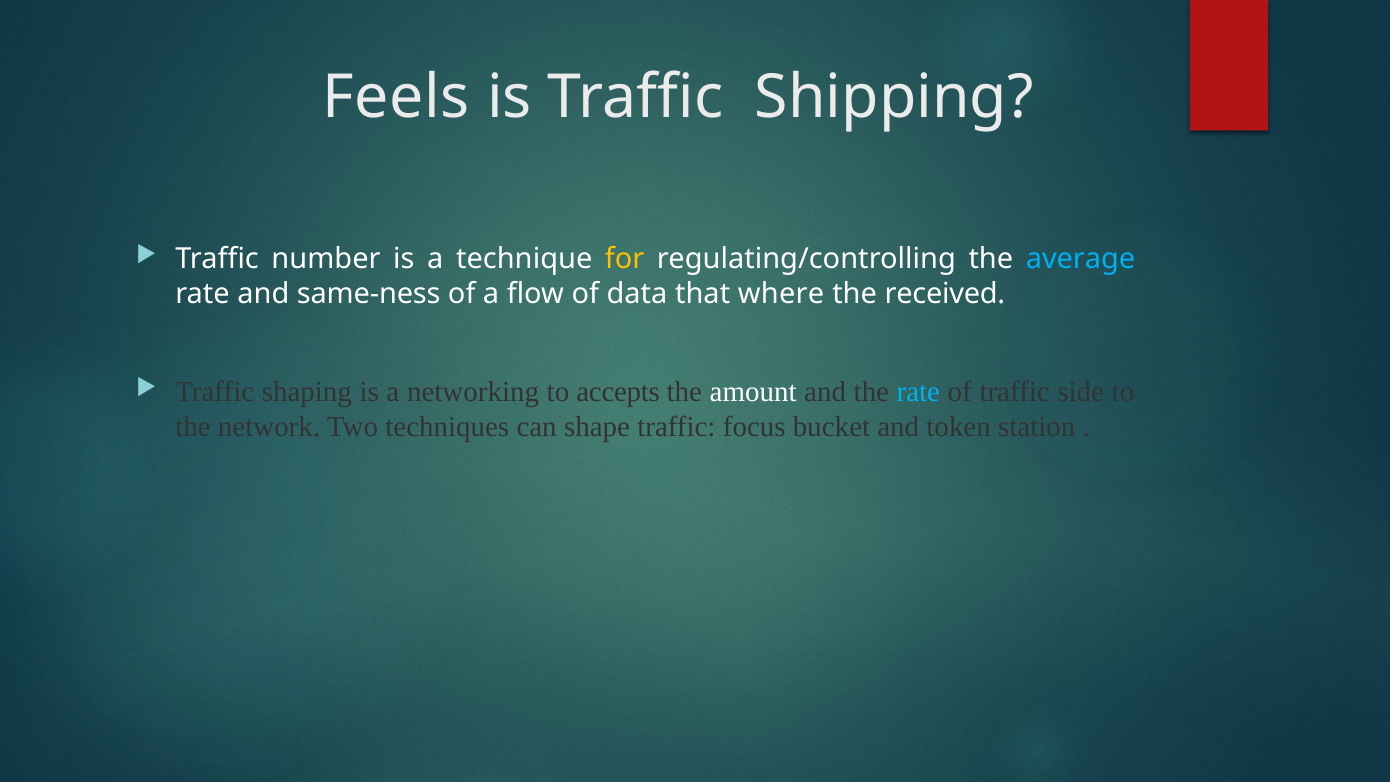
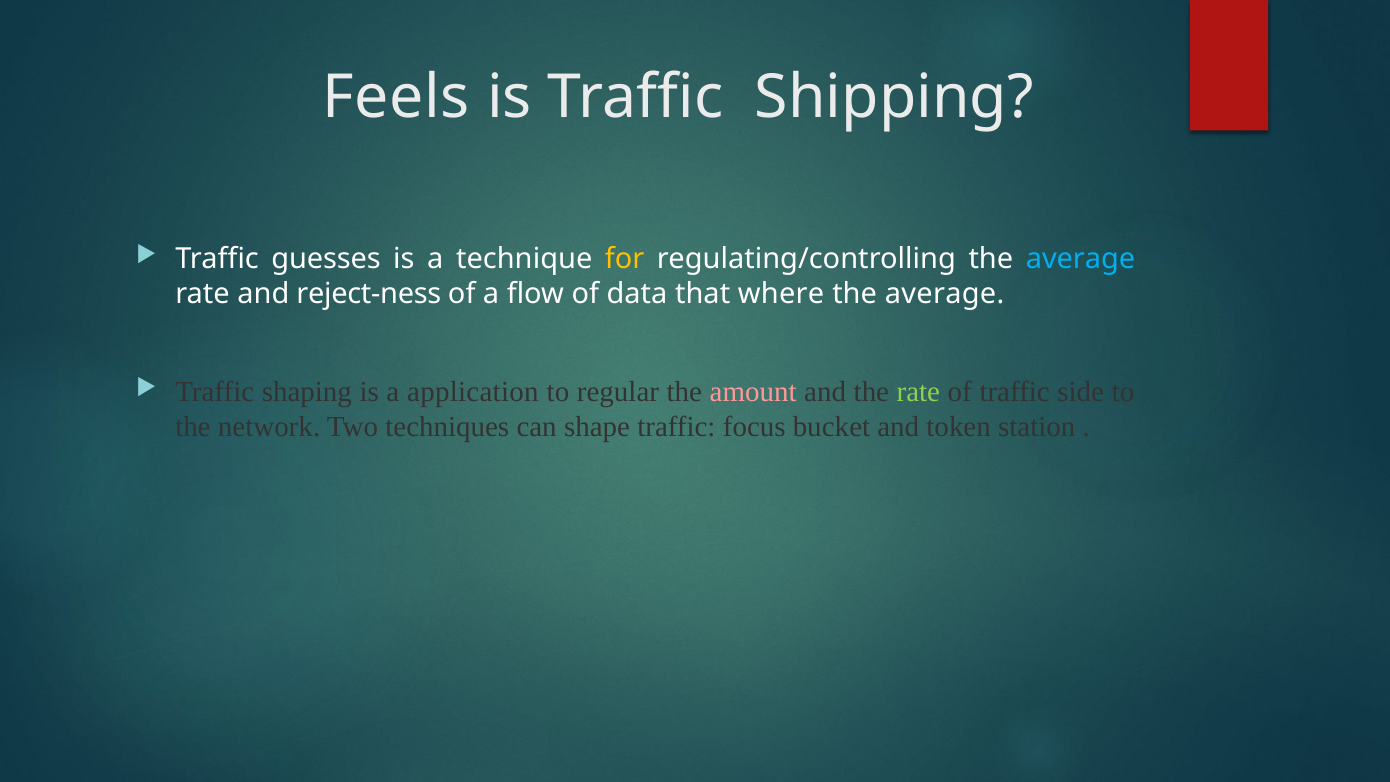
number: number -> guesses (326, 259)
same-ness: same-ness -> reject-ness (369, 293)
received: received -> average (945, 293)
networking: networking -> application (473, 392)
accepts: accepts -> regular (618, 392)
amount colour: white -> pink (753, 392)
rate colour: light blue -> light green (918, 392)
